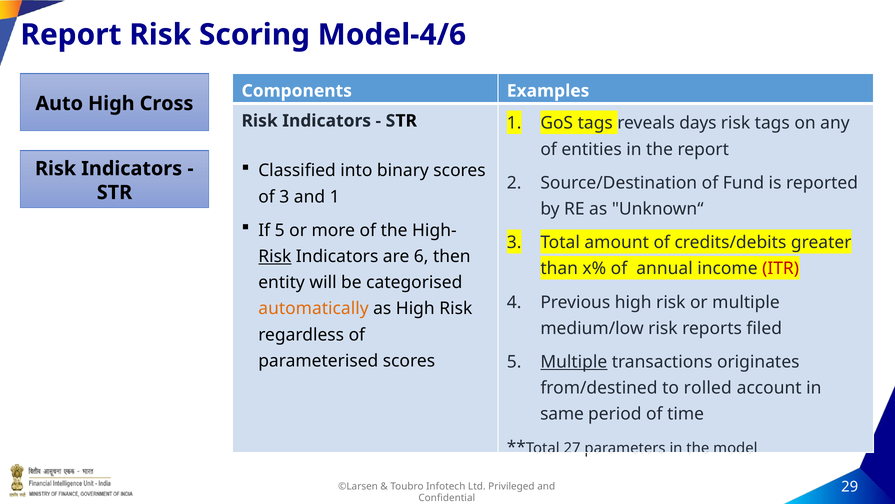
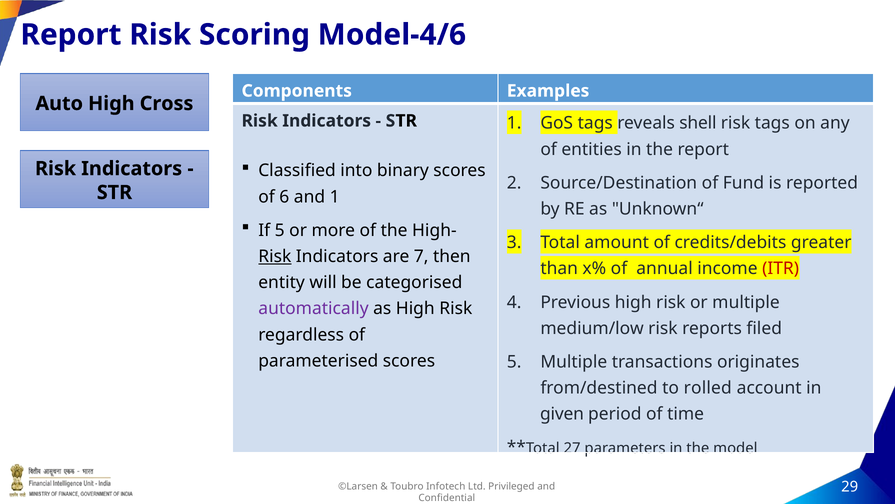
days: days -> shell (698, 123)
of 3: 3 -> 6 (284, 197)
6: 6 -> 7 (421, 256)
automatically colour: orange -> purple (313, 308)
Multiple underline: present -> none (574, 362)
same: same -> given (562, 414)
